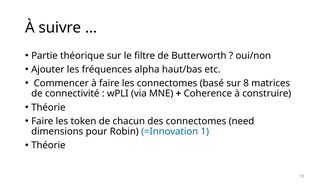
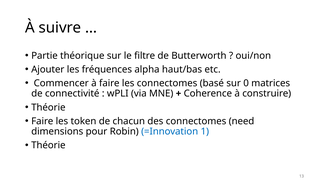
8: 8 -> 0 (246, 83)
